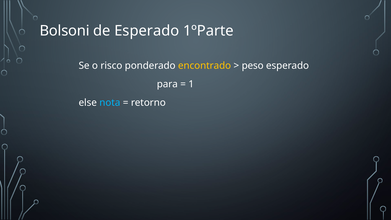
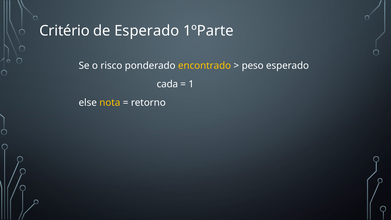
Bolsoni: Bolsoni -> Critério (65, 31)
para: para -> cada (167, 84)
nota colour: light blue -> yellow (110, 103)
